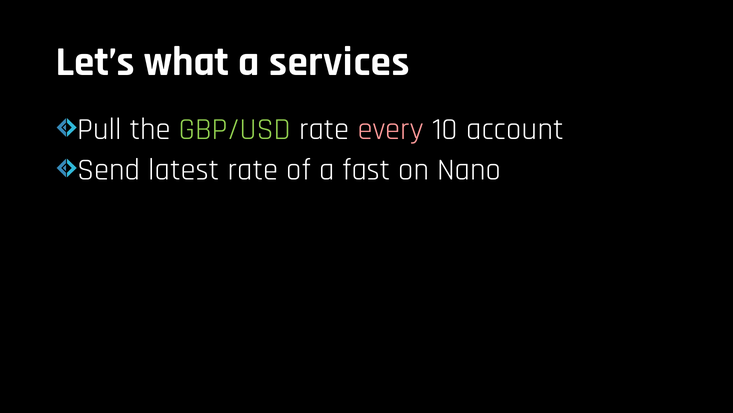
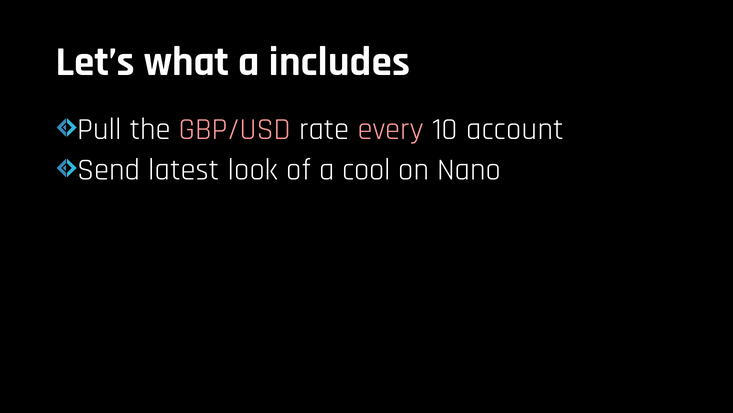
services: services -> includes (340, 62)
GBP/USD colour: light green -> pink (235, 129)
latest rate: rate -> look (253, 169)
fast: fast -> cool (367, 169)
